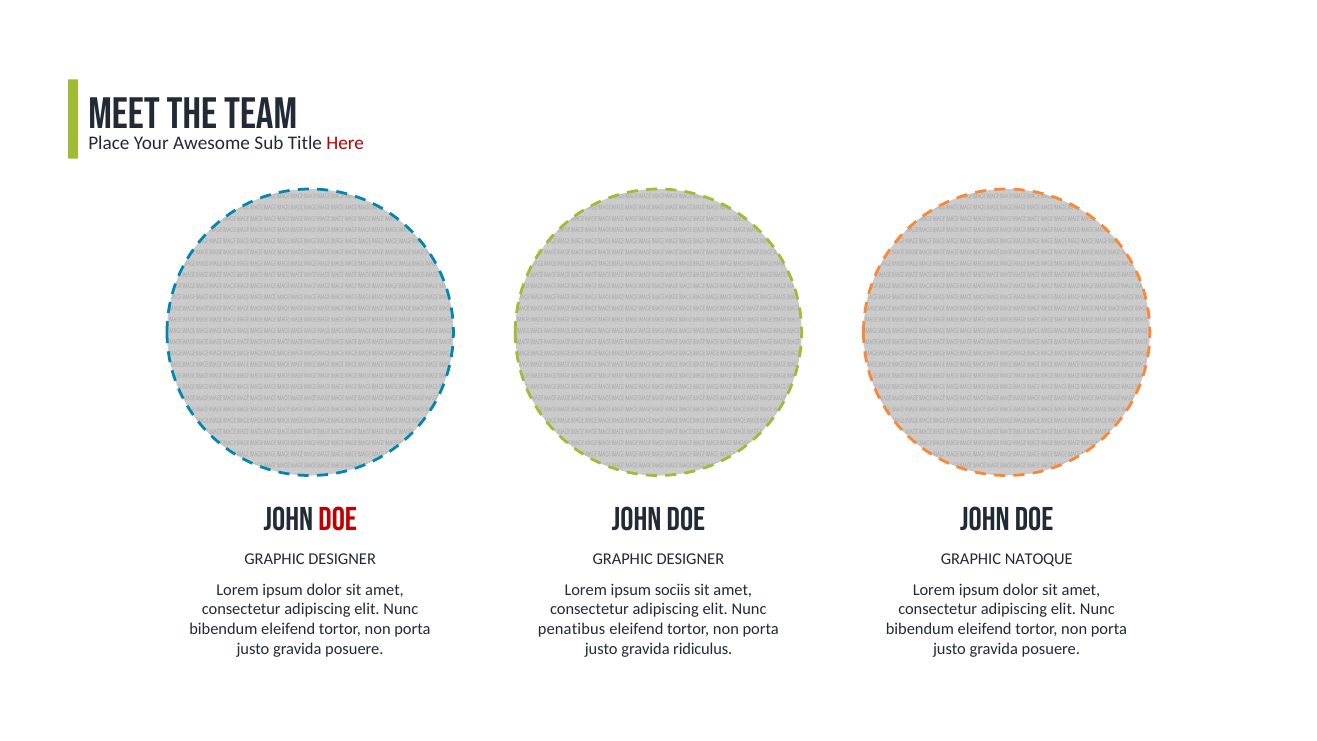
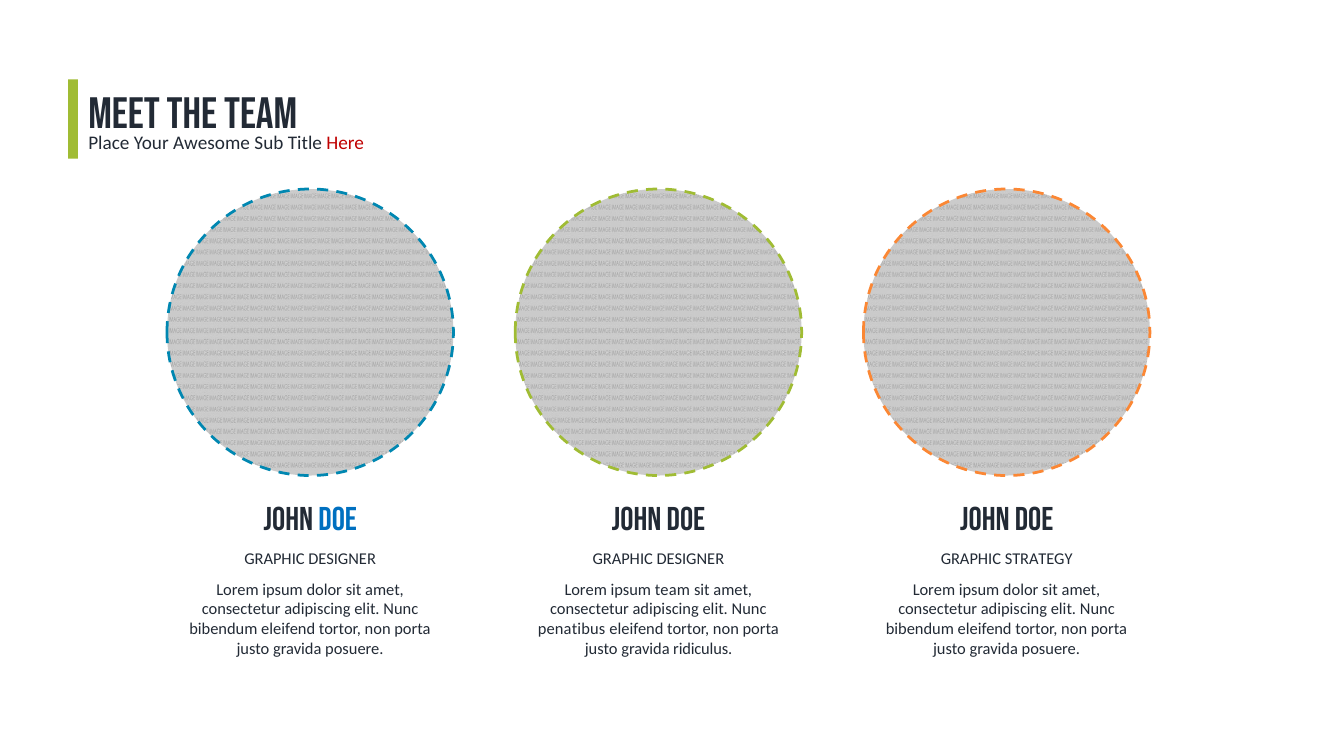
DOE colour: red -> blue (338, 519)
NATOQUE: NATOQUE -> STRATEGY (1039, 559)
ipsum sociis: sociis -> team (672, 590)
